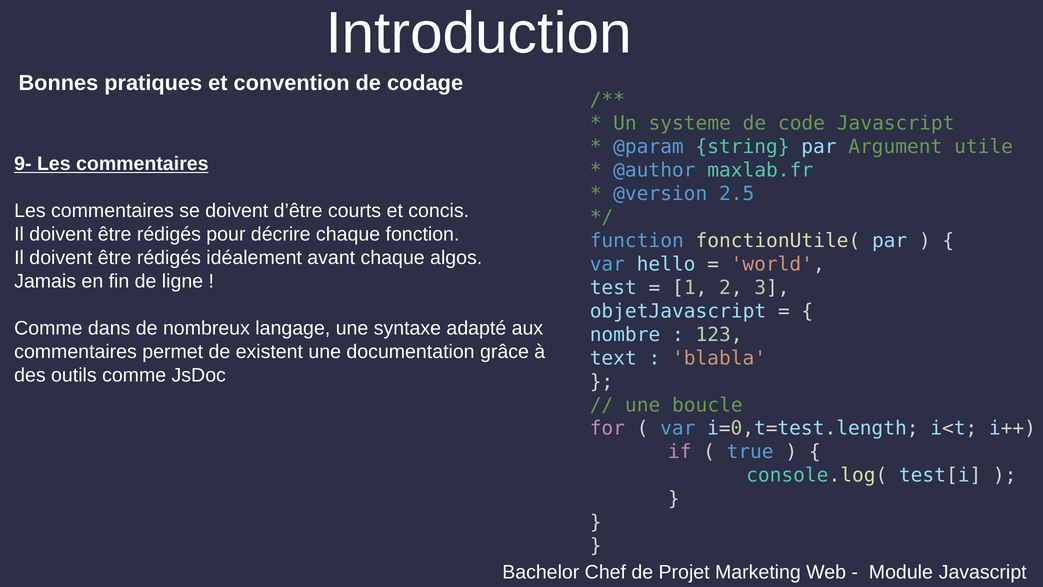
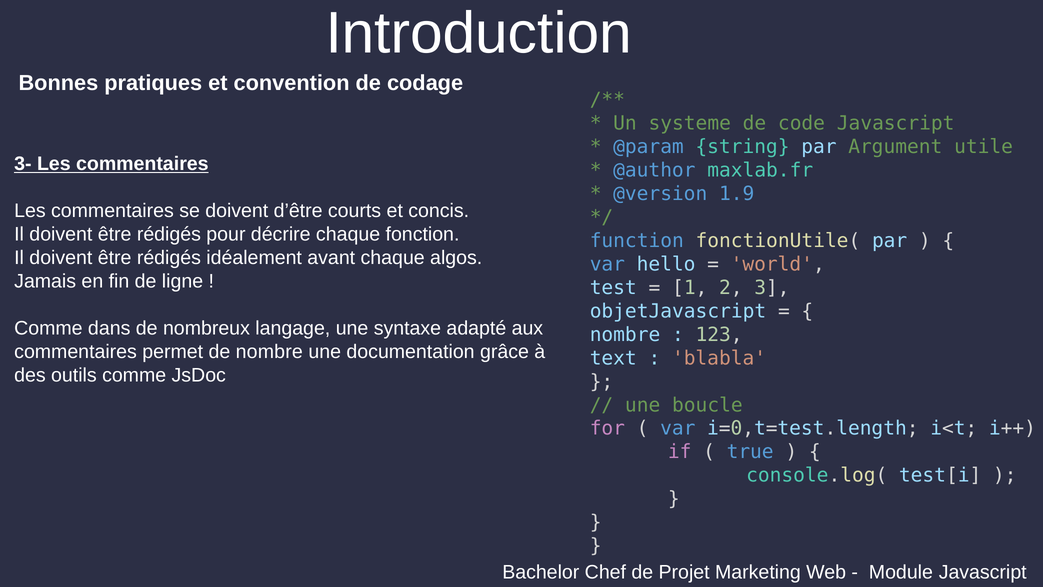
9-: 9- -> 3- (23, 164)
2.5: 2.5 -> 1.9 (737, 194)
de existent: existent -> nombre (269, 352)
